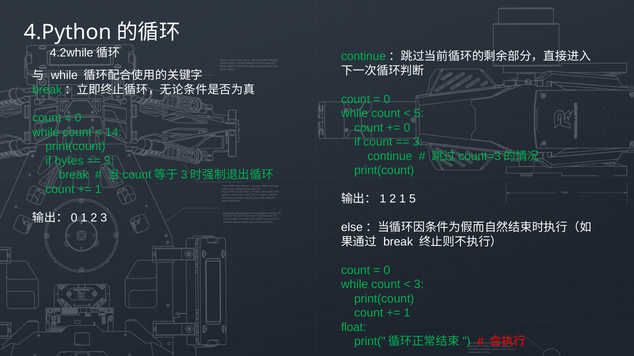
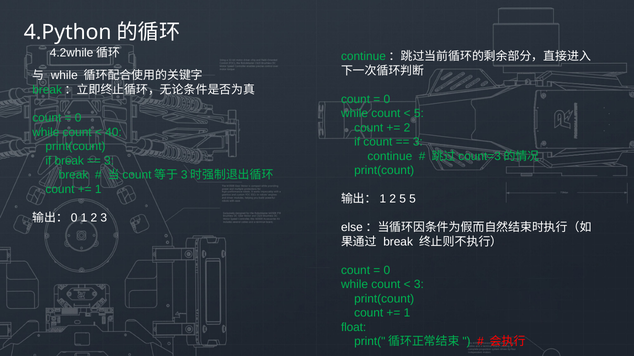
0: 0 -> 2 (407, 128)
14: 14 -> 40 (113, 133)
if bytes: bytes -> break (69, 161)
2 1: 1 -> 5 (403, 199)
